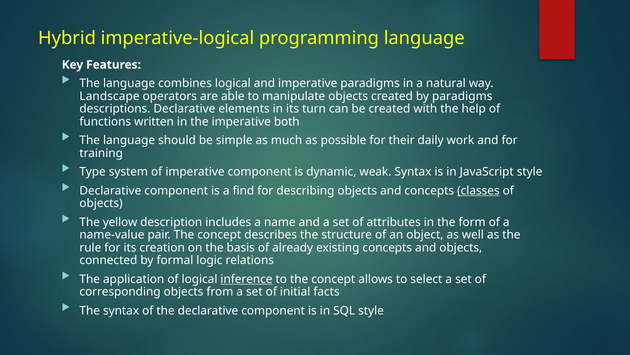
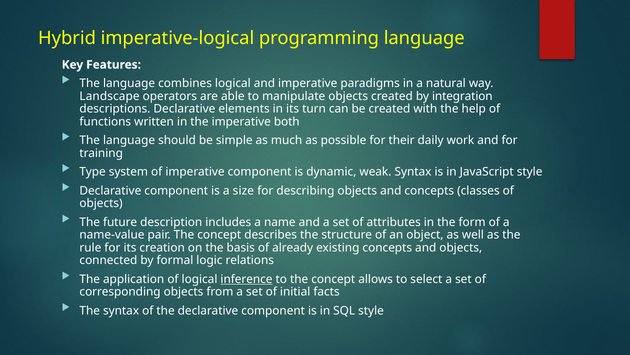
by paradigms: paradigms -> integration (462, 96)
find: find -> size (243, 190)
classes underline: present -> none (478, 190)
yellow: yellow -> future (120, 222)
